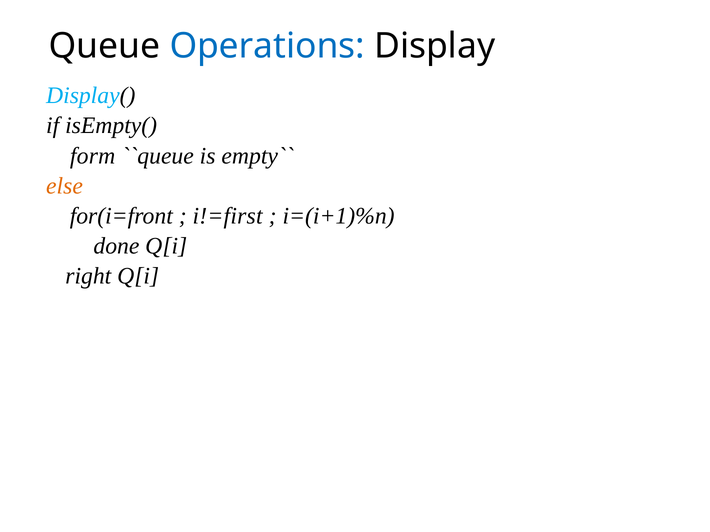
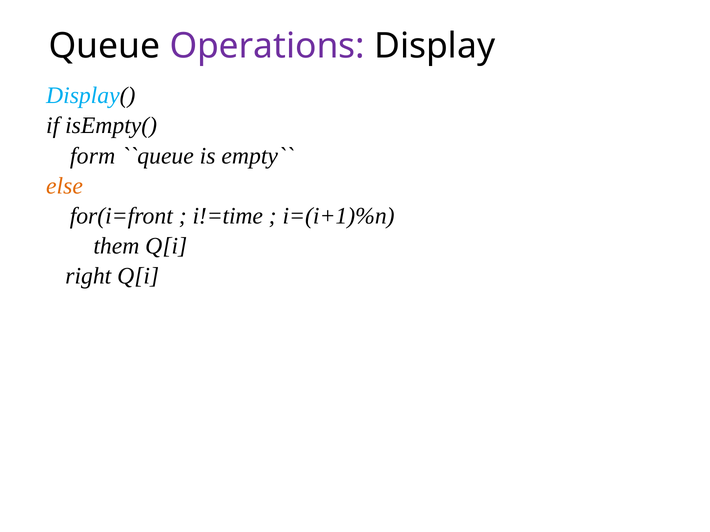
Operations colour: blue -> purple (267, 46)
i!=first: i!=first -> i!=time (228, 216)
done: done -> them (116, 246)
